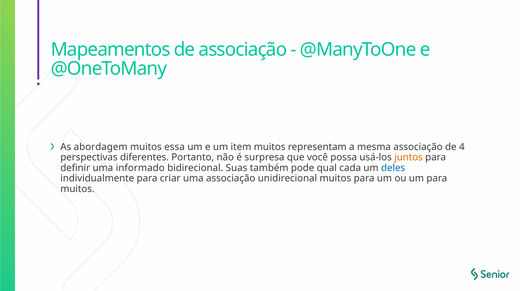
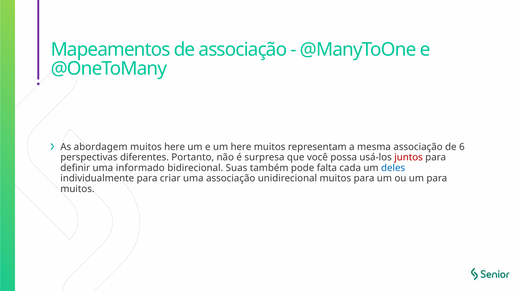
muitos essa: essa -> here (175, 147)
um item: item -> here (241, 147)
4: 4 -> 6 (462, 147)
juntos colour: orange -> red (409, 157)
qual: qual -> falta (327, 168)
